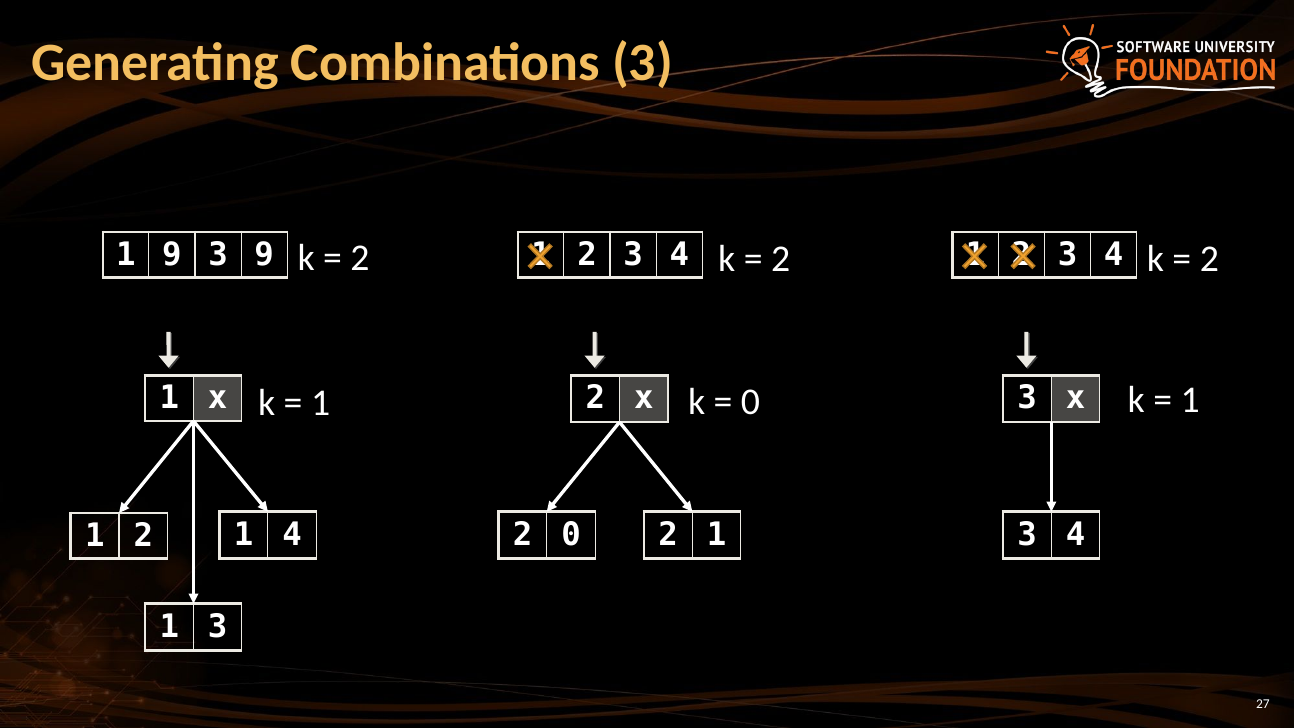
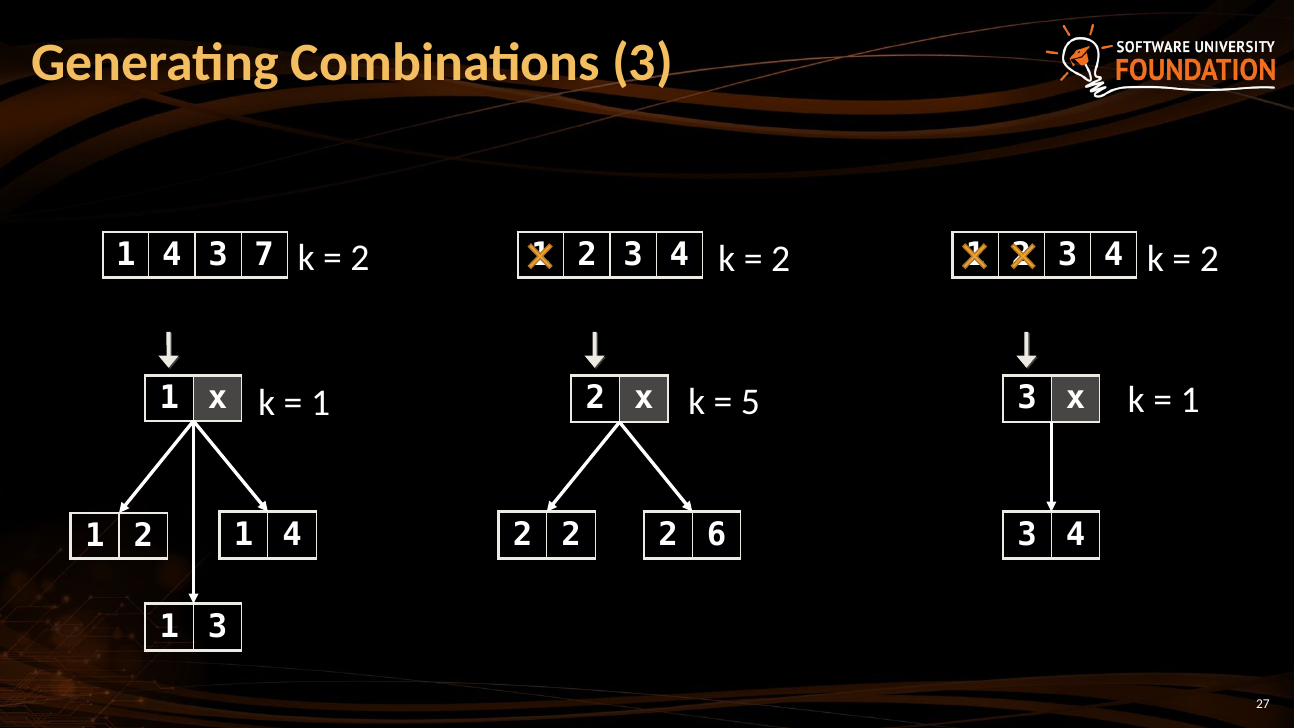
9: 9 -> 4 (172, 255)
3 9: 9 -> 7 (264, 255)
0: 0 -> 5 (751, 402)
2 0: 0 -> 2 (571, 535)
4 2 1: 1 -> 6 (717, 535)
